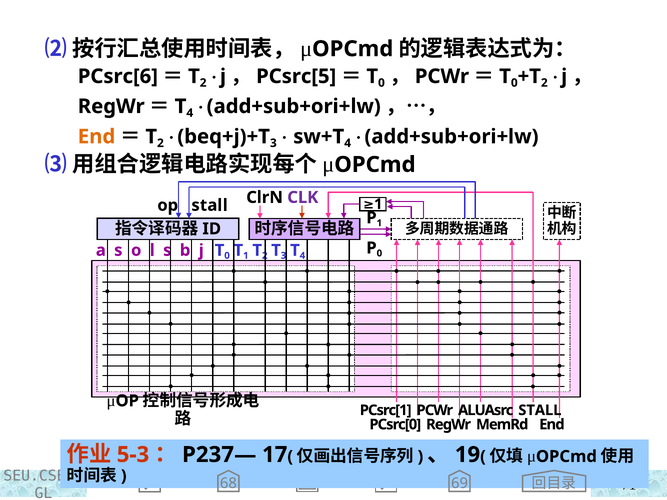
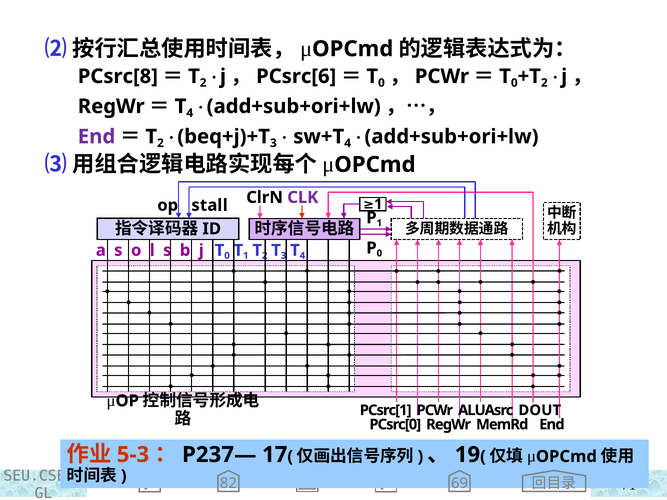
PCsrc[6: PCsrc[6 -> PCsrc[8 (118, 76)
PCsrc[5: PCsrc[5 -> PCsrc[6 (296, 76)
End colour: orange -> purple (97, 137)
ALUAsrc STALL: STALL -> DOUT (540, 410)
68: 68 -> 82 (228, 484)
